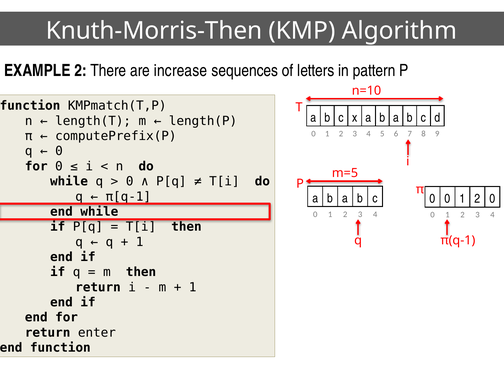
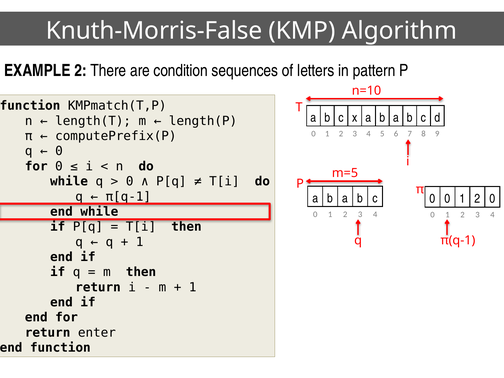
Knuth-Morris-Then: Knuth-Morris-Then -> Knuth-Morris-False (154, 31)
increase: increase -> condition (181, 71)
